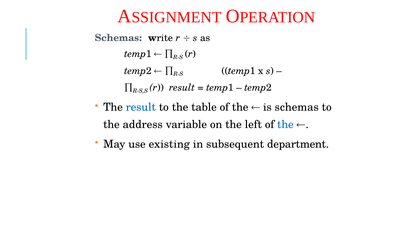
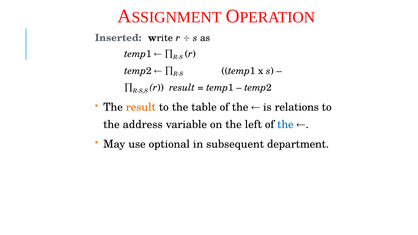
Schemas: Schemas -> Inserted (118, 38)
result colour: blue -> orange (141, 107)
is schemas: schemas -> relations (297, 107)
existing: existing -> optional (169, 144)
